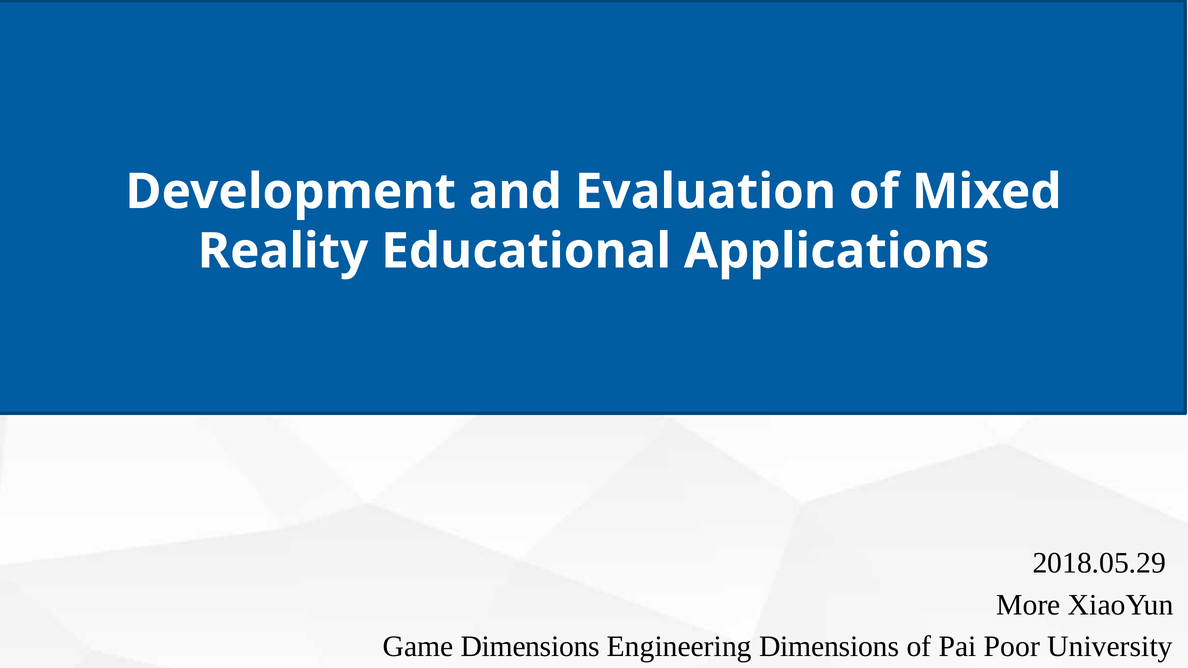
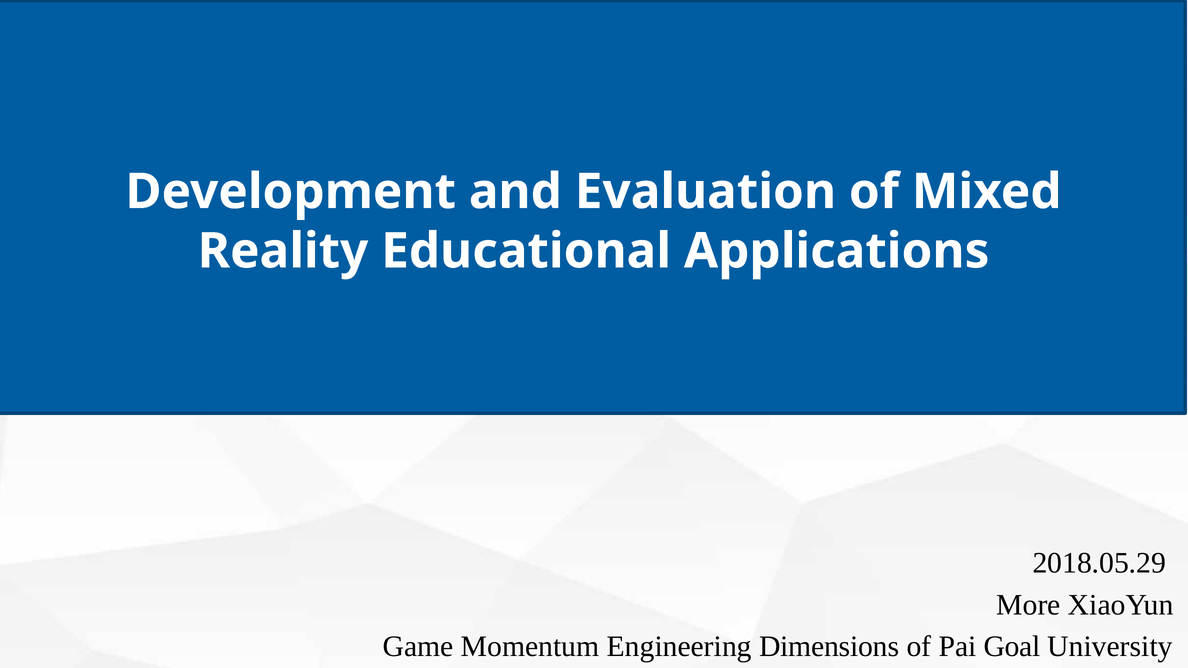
Game Dimensions: Dimensions -> Momentum (530, 647)
Poor: Poor -> Goal (1012, 647)
